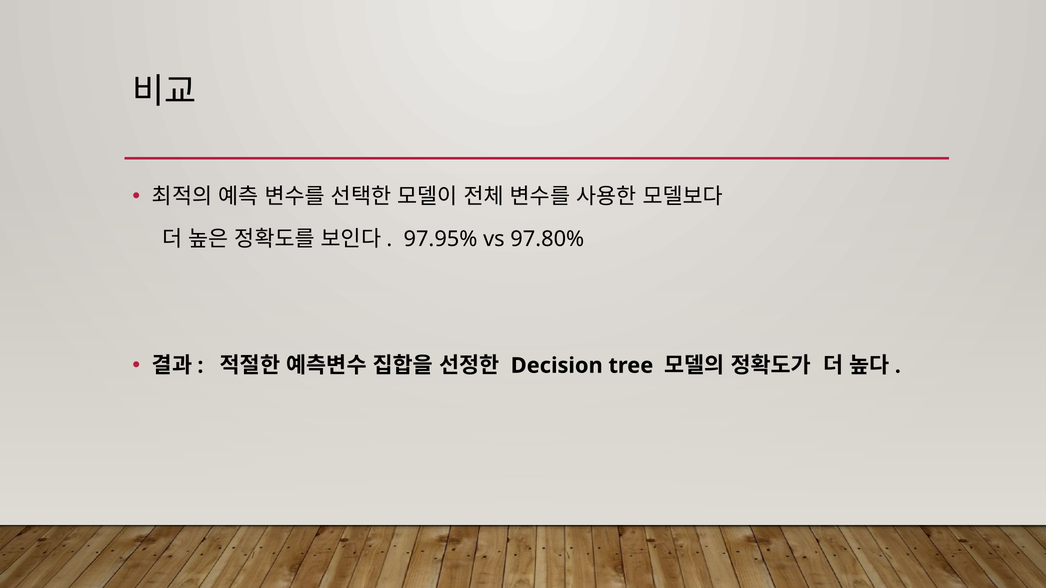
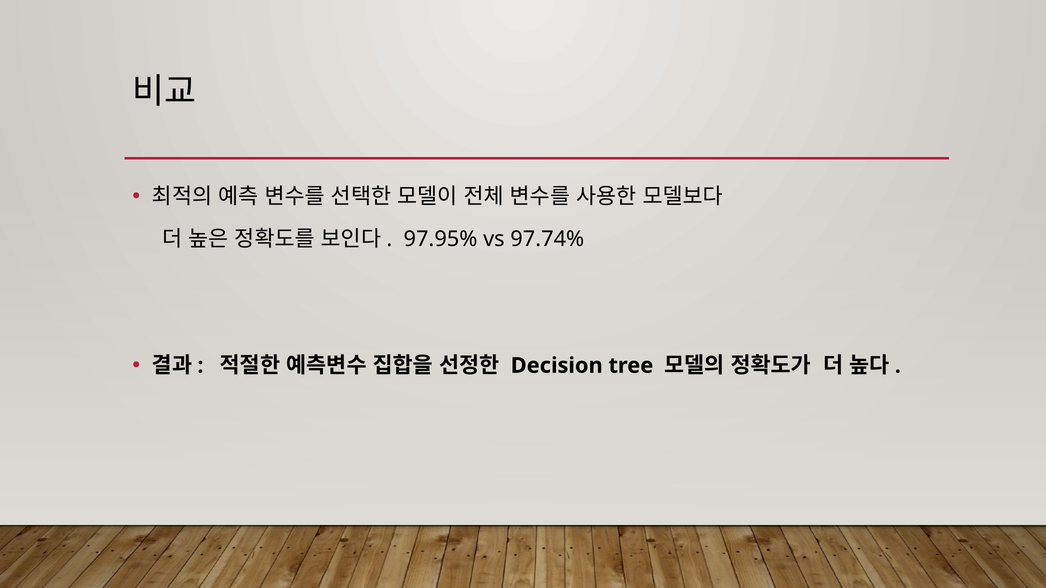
97.80%: 97.80% -> 97.74% (547, 239)
